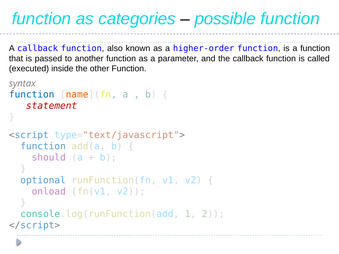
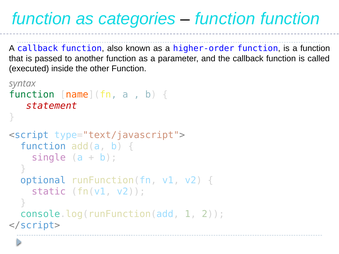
possible: possible -> function (225, 19)
function colour: blue -> green (32, 95)
should: should -> single (49, 158)
onload: onload -> static (49, 192)
